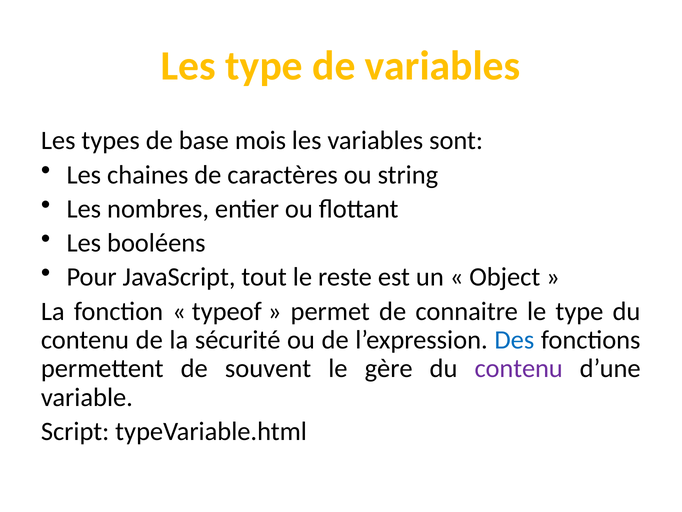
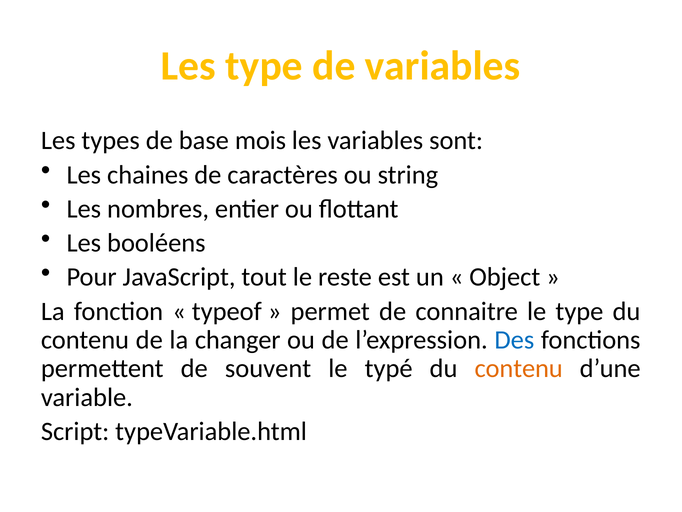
sécurité: sécurité -> changer (238, 340)
gère: gère -> typé (389, 368)
contenu colour: purple -> orange (519, 368)
